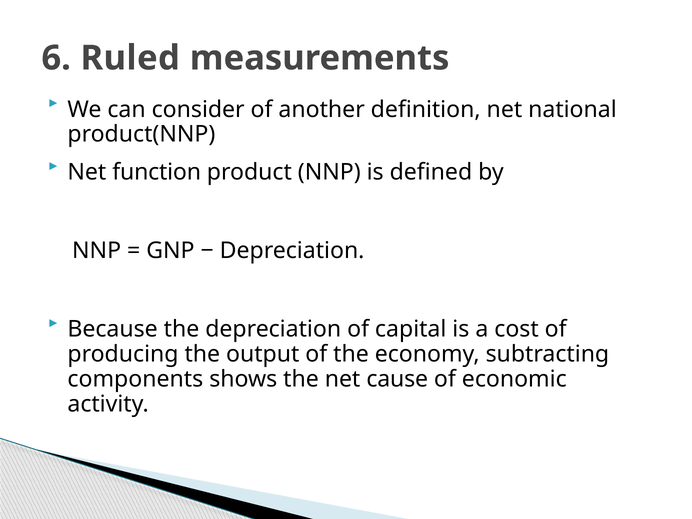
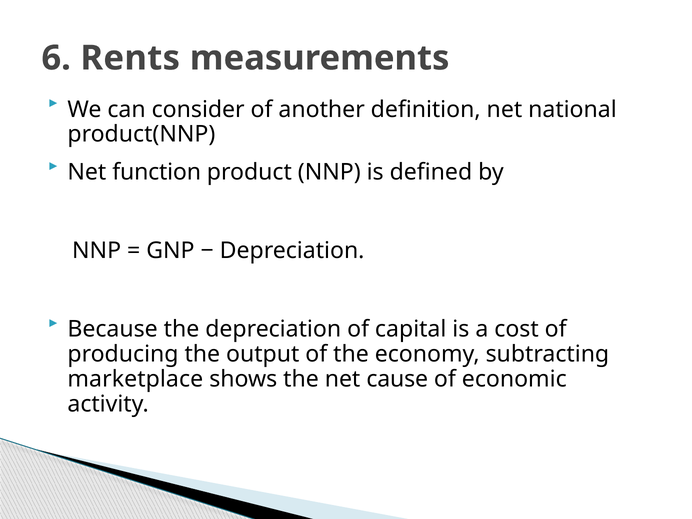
Ruled: Ruled -> Rents (130, 58)
components: components -> marketplace (135, 379)
